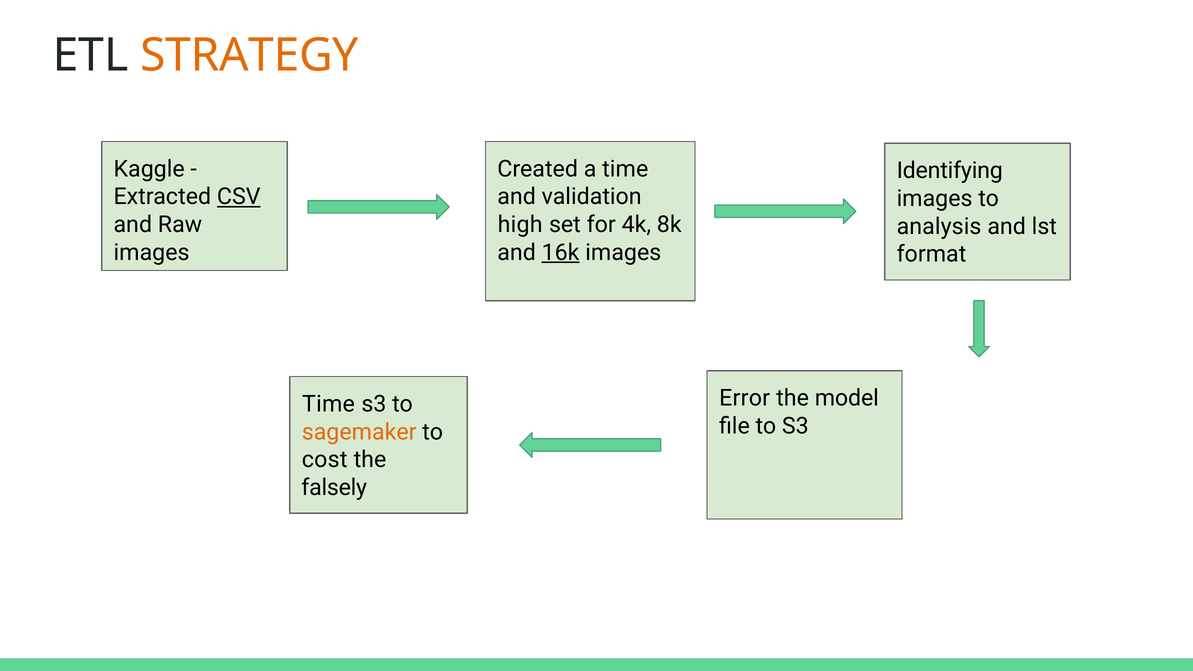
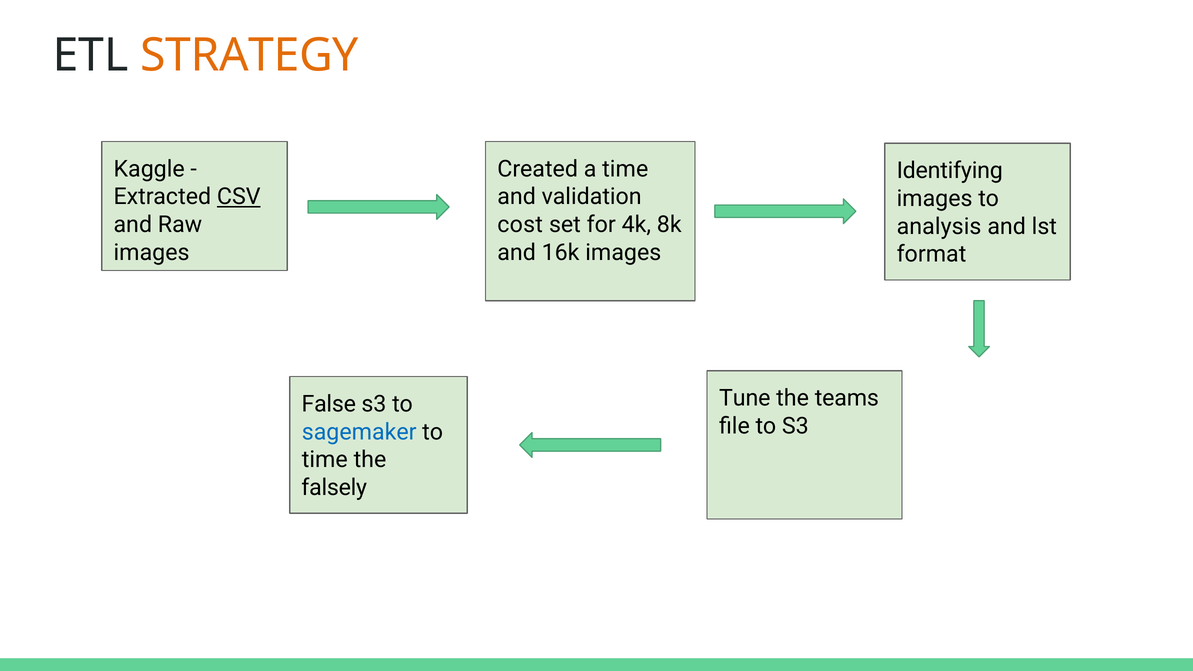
high: high -> cost (520, 225)
16k underline: present -> none (561, 252)
Error: Error -> Tune (745, 398)
model: model -> teams (847, 398)
Time: Time -> False (329, 404)
sagemaker colour: orange -> blue (359, 432)
cost: cost -> time (325, 460)
